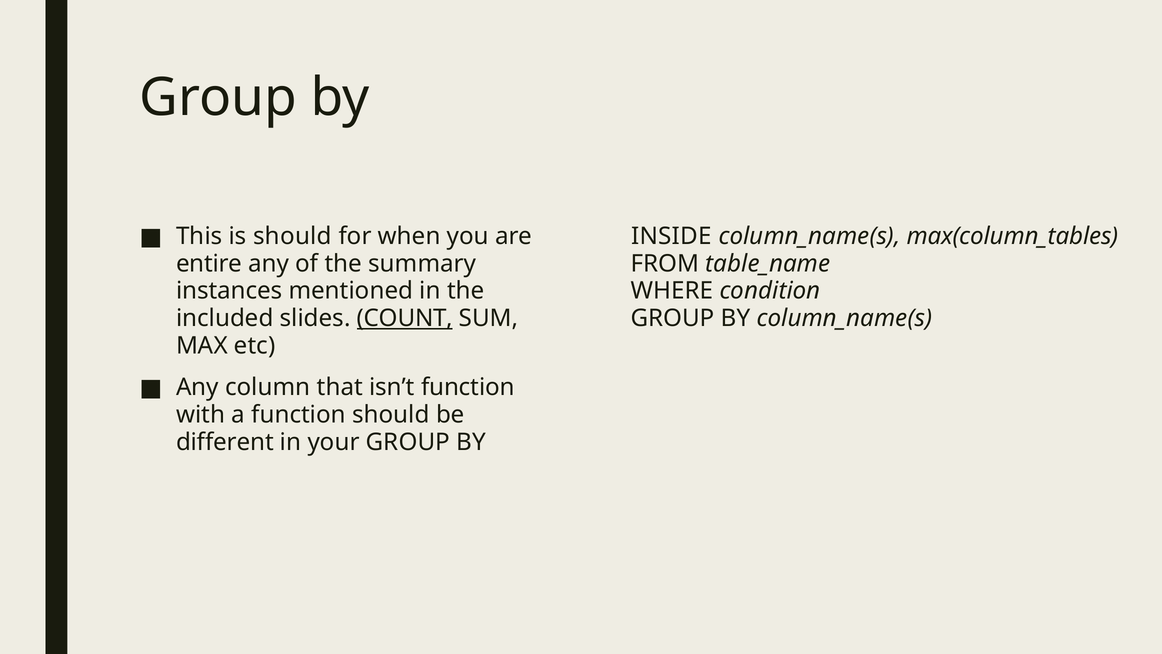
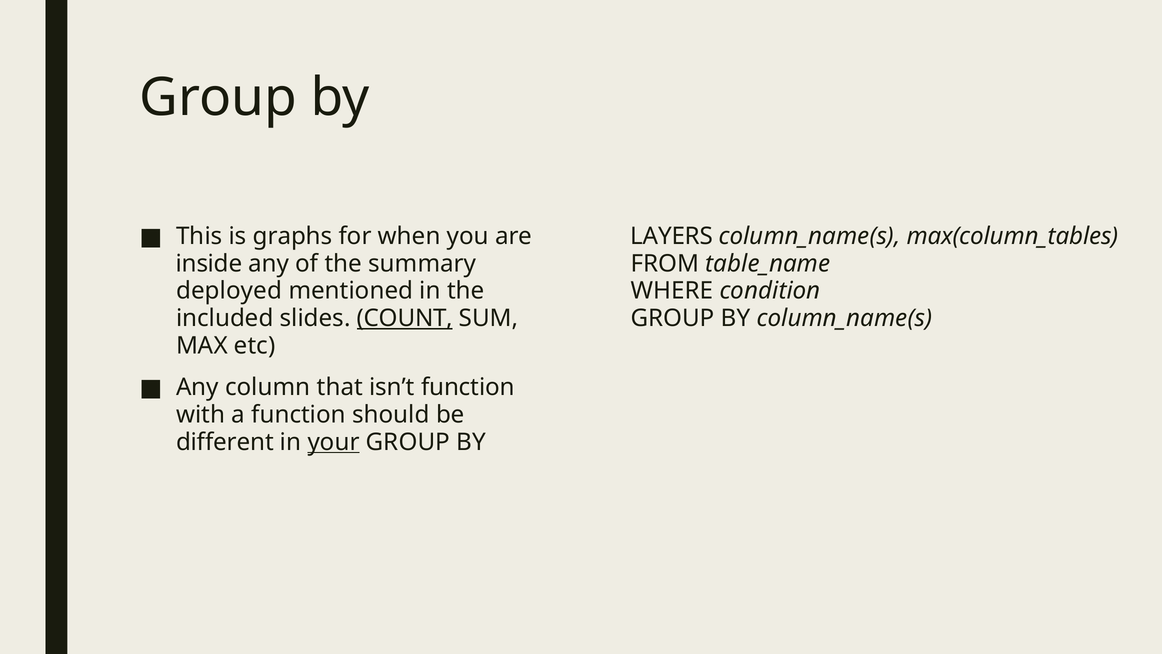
is should: should -> graphs (293, 236)
INSIDE: INSIDE -> LAYERS (672, 236)
entire: entire -> inside (209, 263)
instances: instances -> deployed (229, 291)
your underline: none -> present (334, 442)
